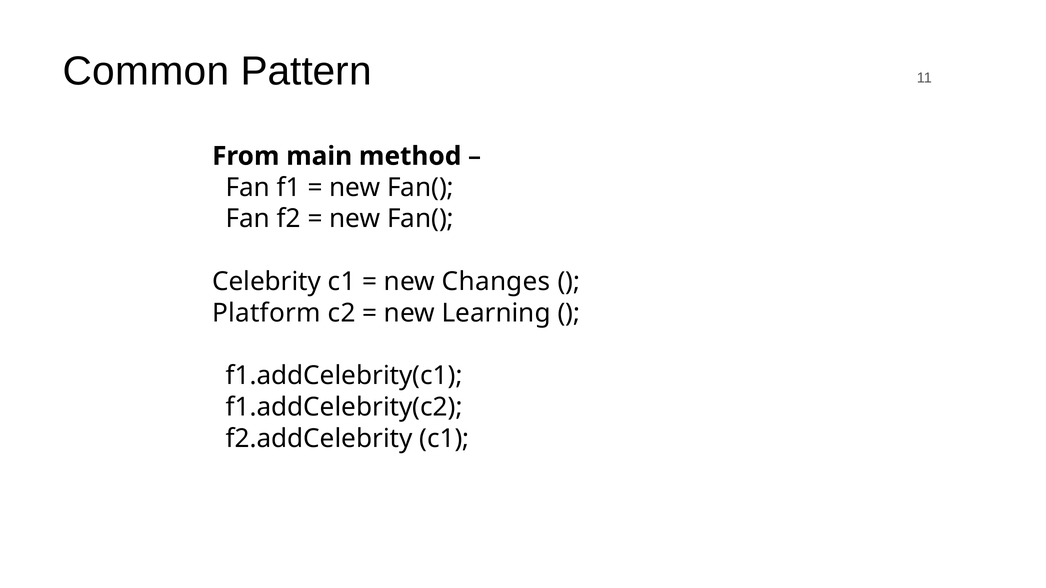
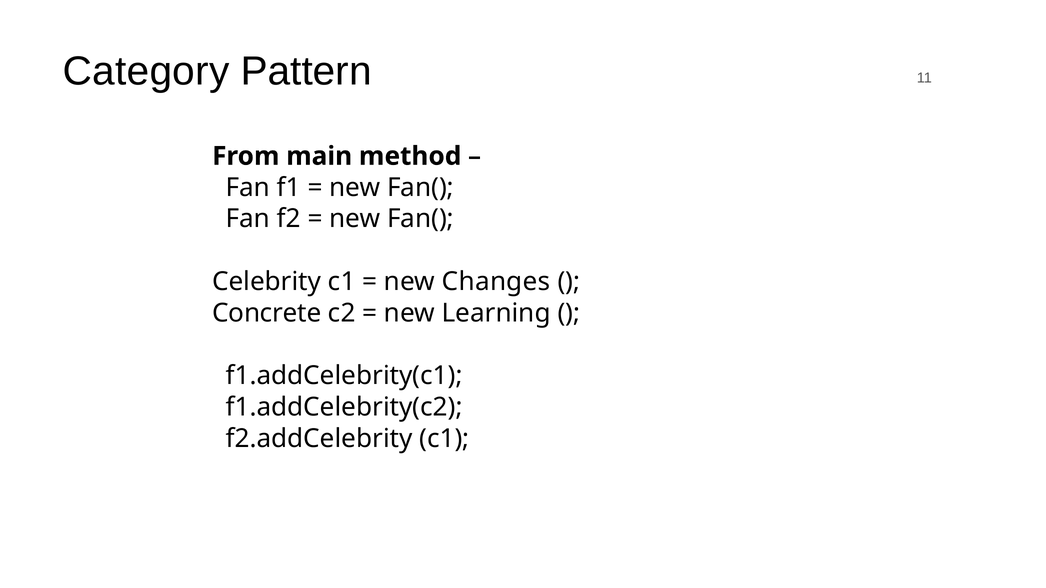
Common: Common -> Category (146, 71)
Platform: Platform -> Concrete (267, 313)
